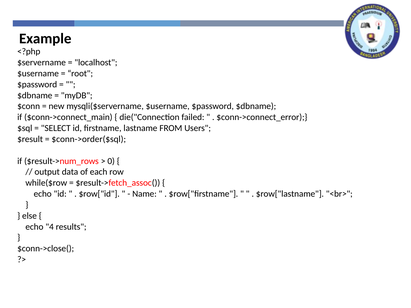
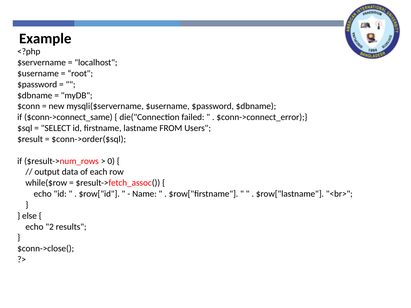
$conn->connect_main: $conn->connect_main -> $conn->connect_same (68, 117)
4: 4 -> 2 (50, 227)
